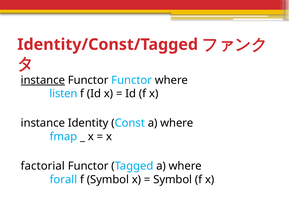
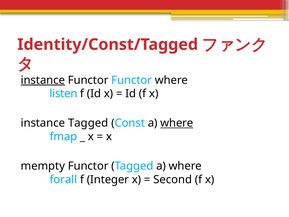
instance Identity: Identity -> Tagged (88, 123)
where underline: none -> present (177, 123)
factorial: factorial -> mempty (43, 166)
f Symbol: Symbol -> Integer (108, 179)
Symbol: Symbol -> Second (173, 179)
